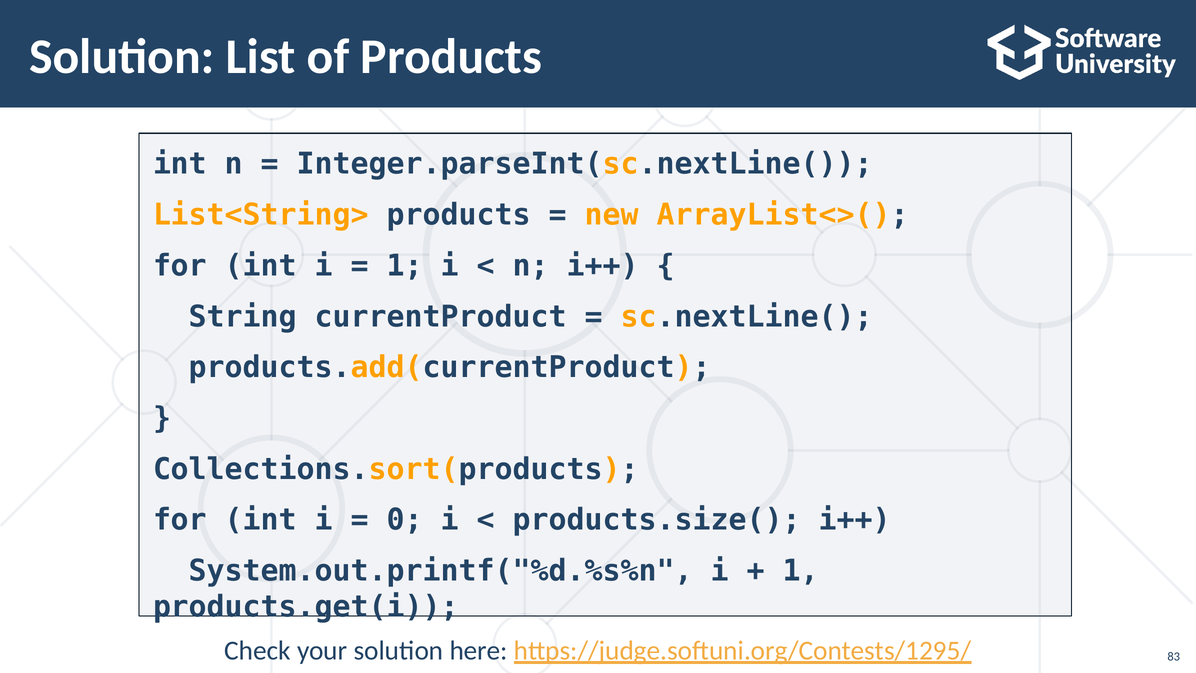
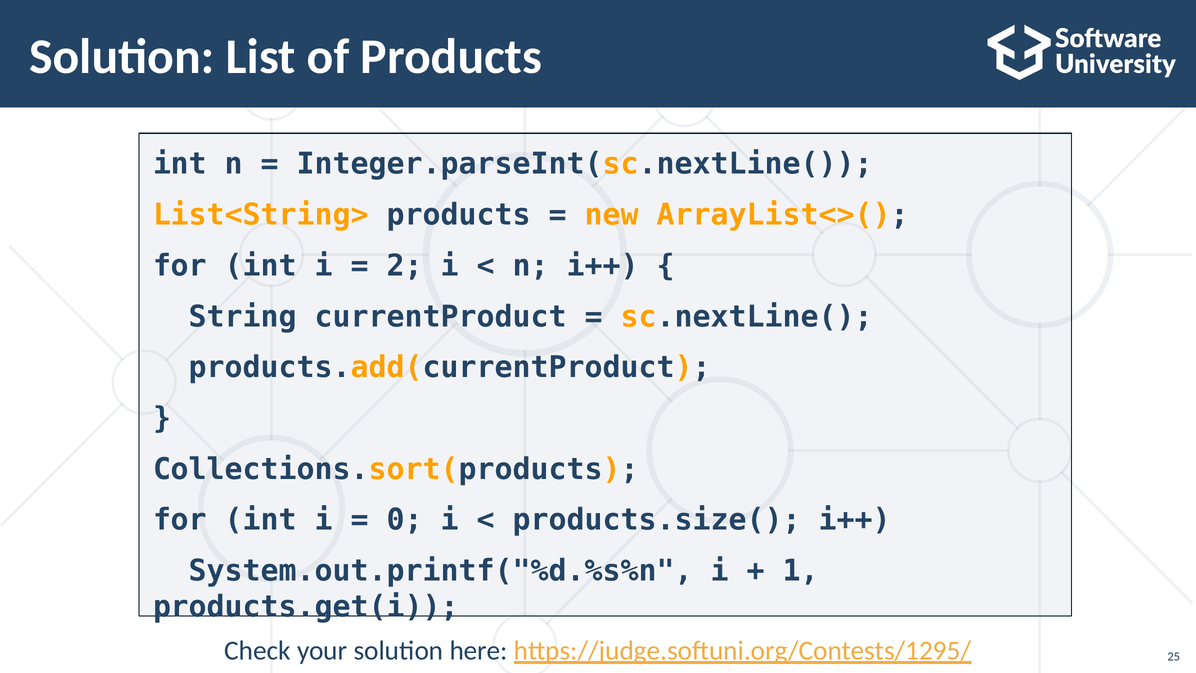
1: 1 -> 2 (405, 266)
83: 83 -> 25 (1174, 656)
